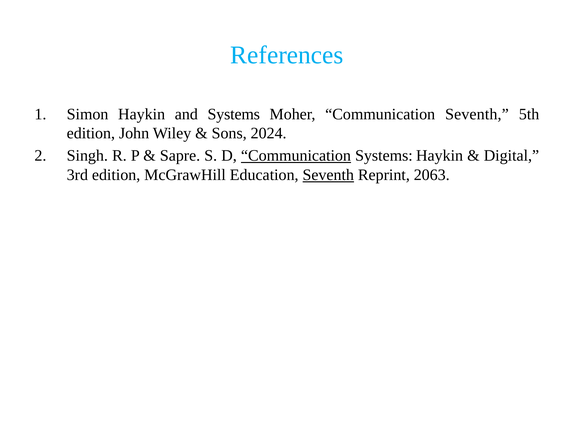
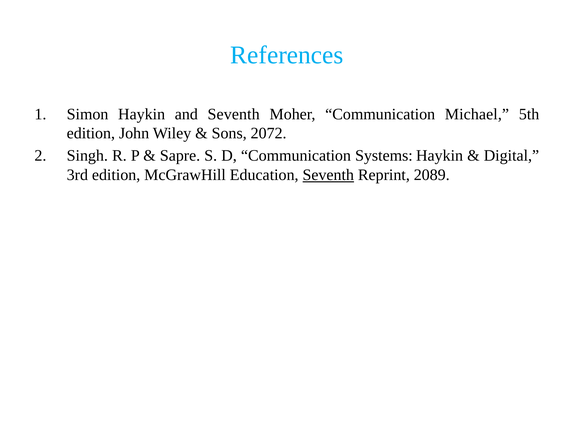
and Systems: Systems -> Seventh (234, 114)
Communication Seventh: Seventh -> Michael (477, 114)
2024: 2024 -> 2072 (269, 133)
Communication underline: present -> none (296, 155)
2063: 2063 -> 2089 (432, 175)
